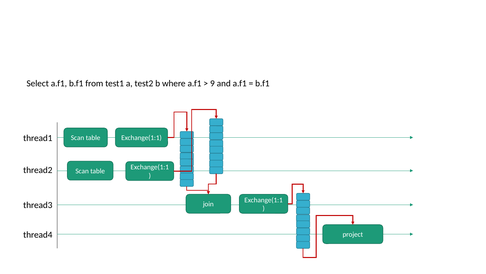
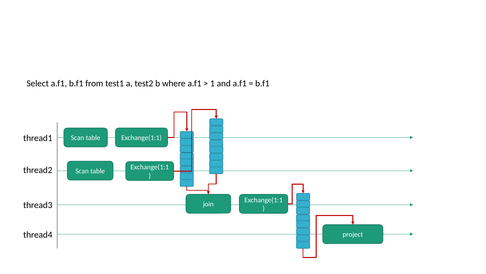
9: 9 -> 1 (212, 83)
